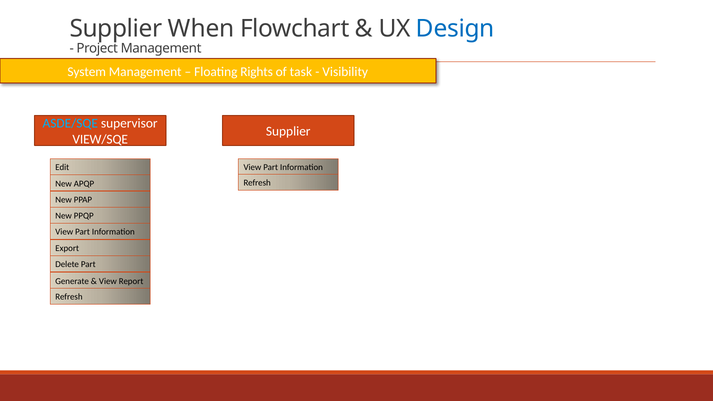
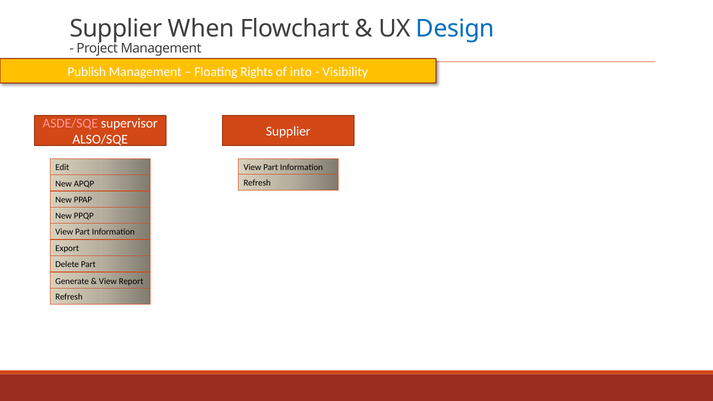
System: System -> Publish (87, 72)
task: task -> into (301, 72)
ASDE/SQE colour: light blue -> pink (70, 123)
VIEW/SQE: VIEW/SQE -> ALSO/SQE (100, 139)
